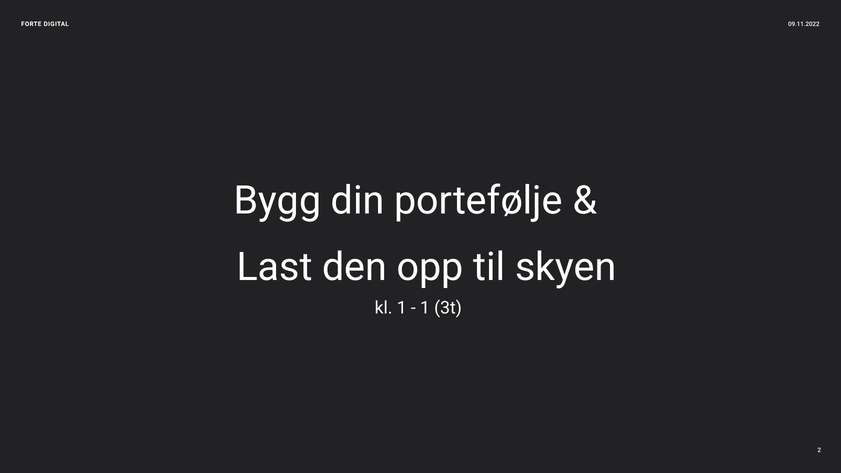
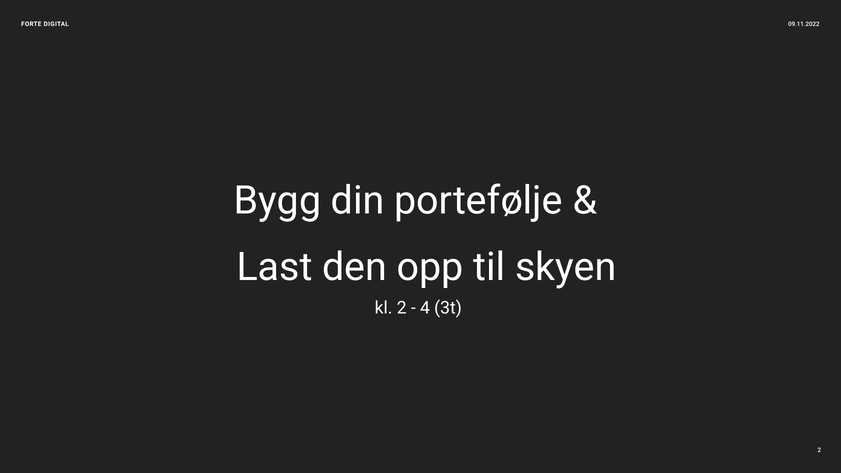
kl 1: 1 -> 2 (402, 308)
1: 1 -> 4 (425, 308)
